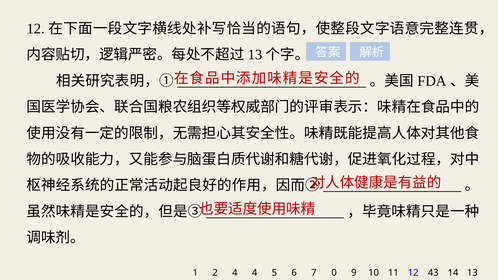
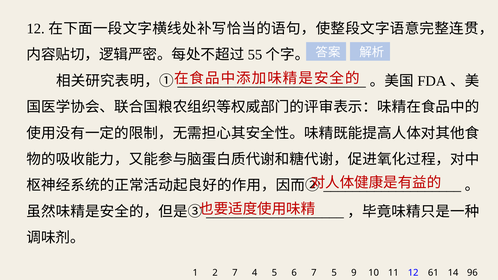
13: 13 -> 55 (255, 55)
2 4: 4 -> 7 (235, 273)
5 0: 0 -> 5 (334, 273)
43: 43 -> 61 (433, 273)
14 13: 13 -> 96 (472, 273)
